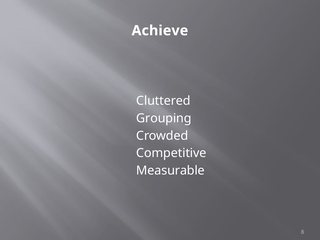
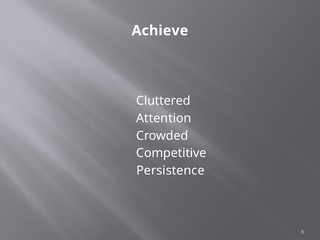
Grouping: Grouping -> Attention (164, 118)
Measurable: Measurable -> Persistence (170, 171)
